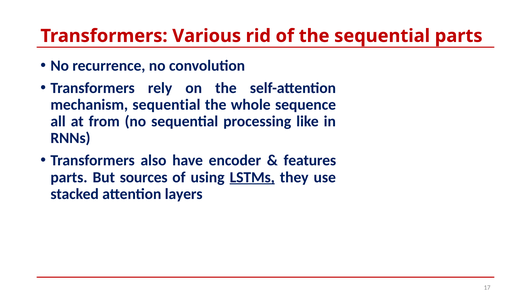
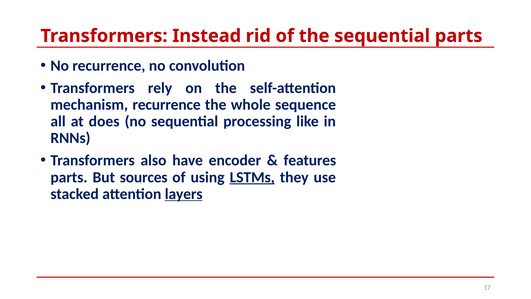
Various: Various -> Instead (207, 36)
mechanism sequential: sequential -> recurrence (167, 105)
from: from -> does (104, 121)
layers underline: none -> present (184, 194)
